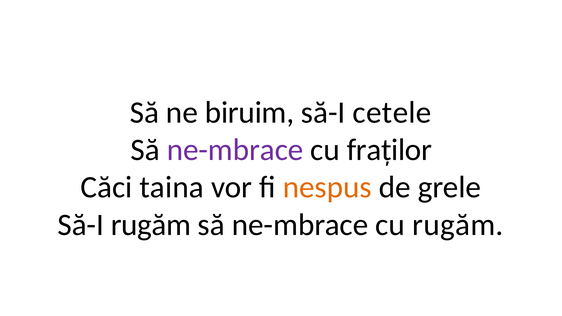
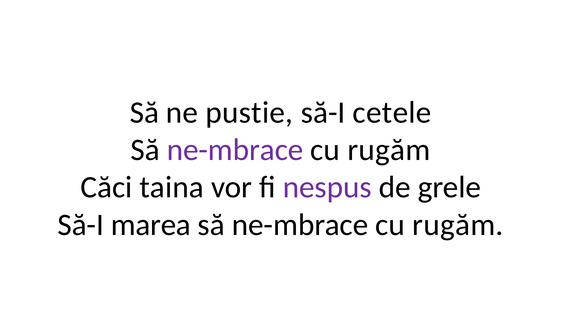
biruim: biruim -> pustie (249, 112)
fraților: fraților -> rugăm (389, 150)
nespus colour: orange -> purple (327, 187)
Să-I rugăm: rugăm -> marea (151, 225)
